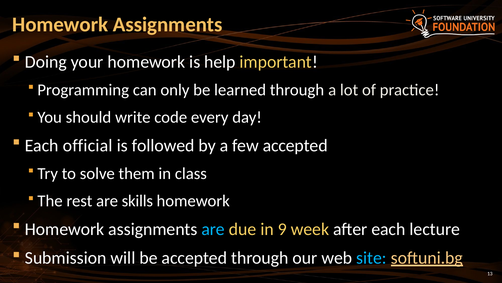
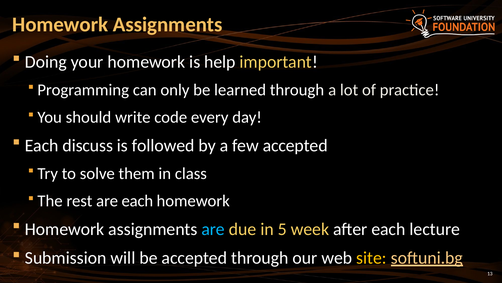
official: official -> discuss (88, 145)
are skills: skills -> each (137, 201)
9: 9 -> 5 (282, 229)
site colour: light blue -> yellow (371, 257)
